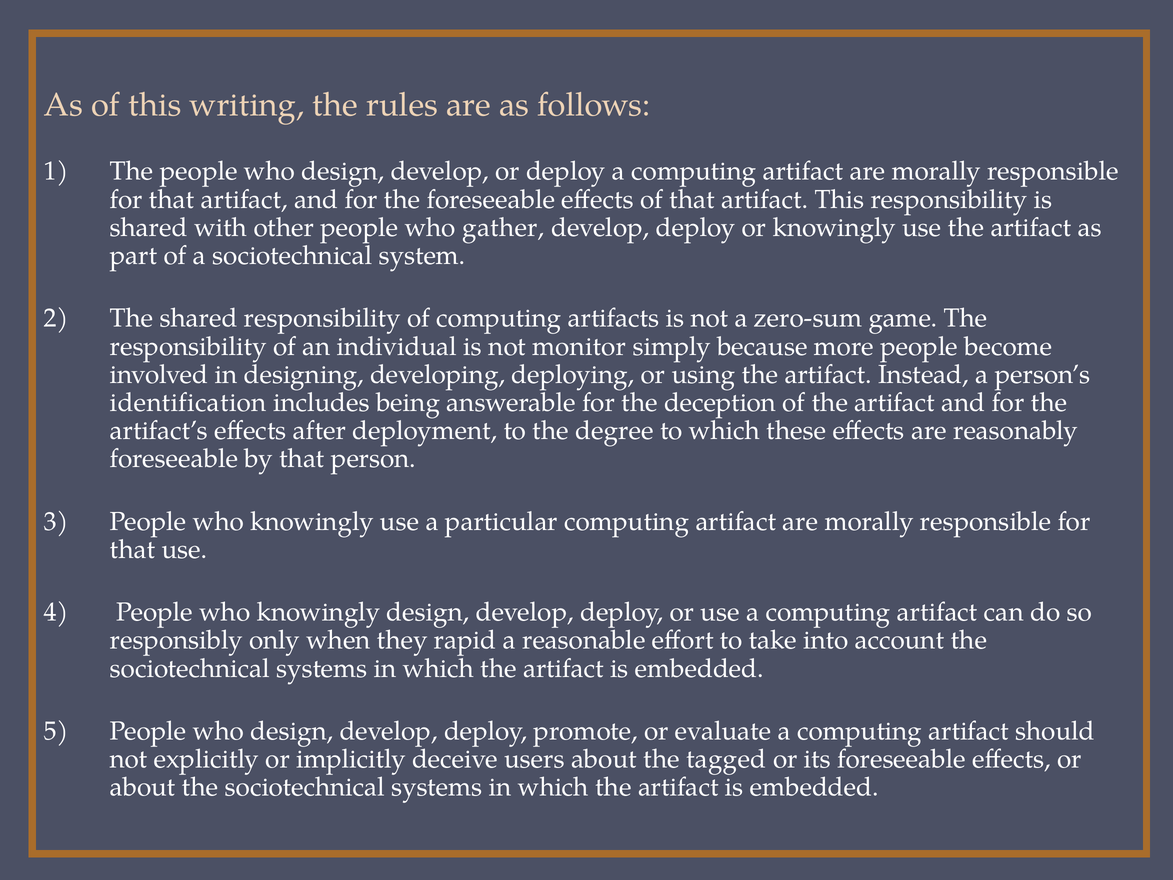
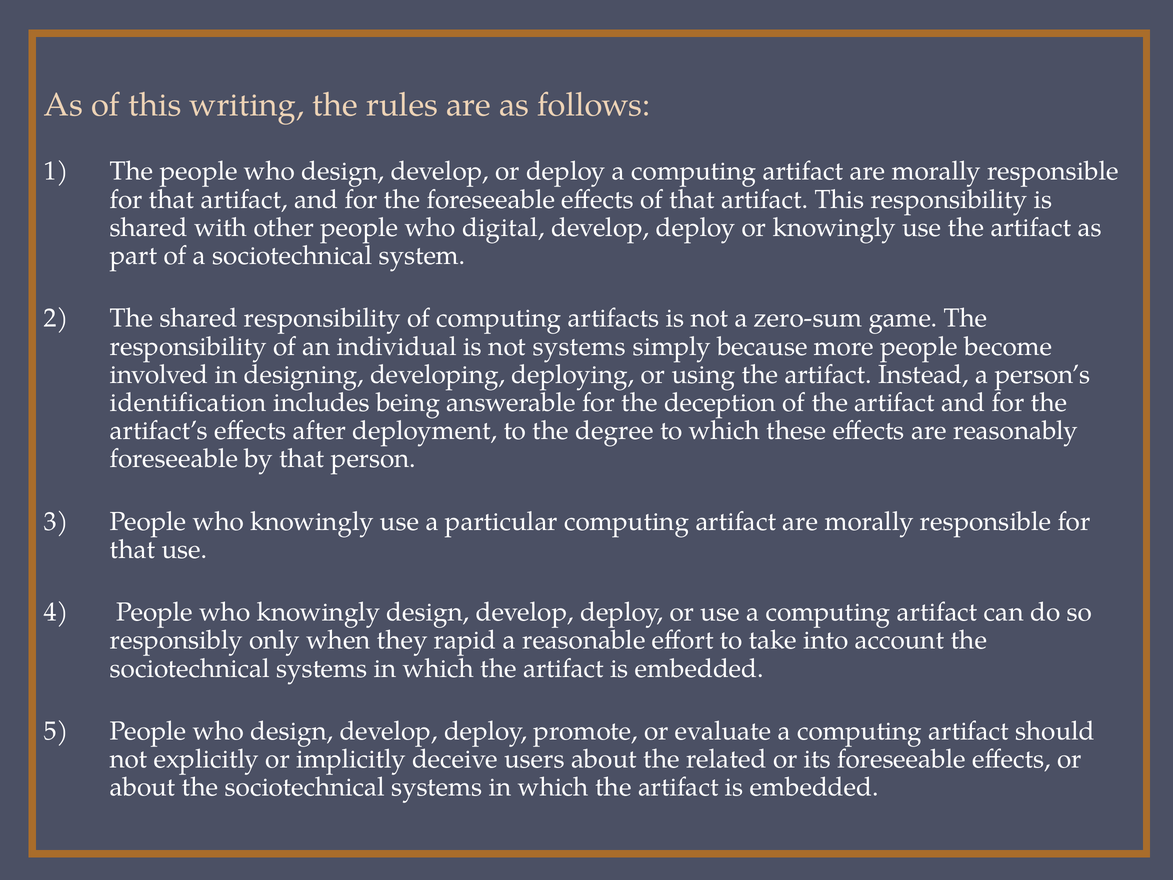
gather: gather -> digital (503, 227)
not monitor: monitor -> systems (579, 346)
tagged: tagged -> related (726, 759)
